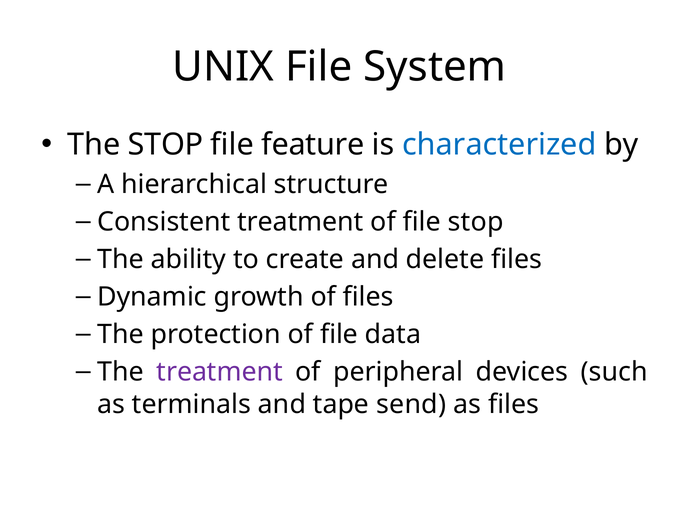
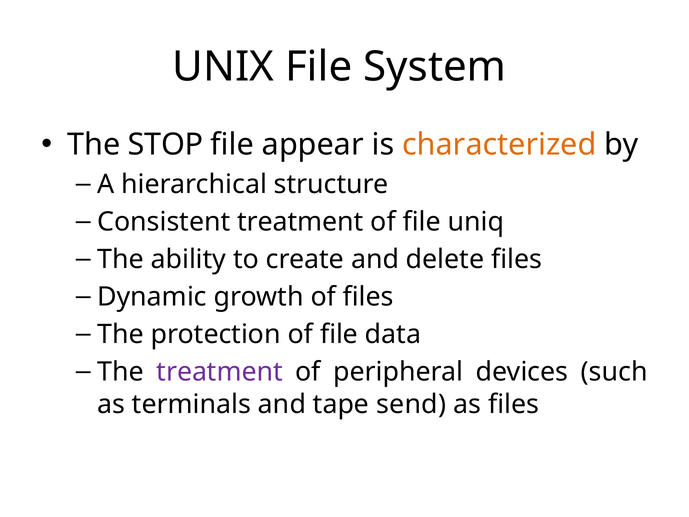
feature: feature -> appear (313, 145)
characterized colour: blue -> orange (499, 145)
file stop: stop -> uniq (476, 222)
